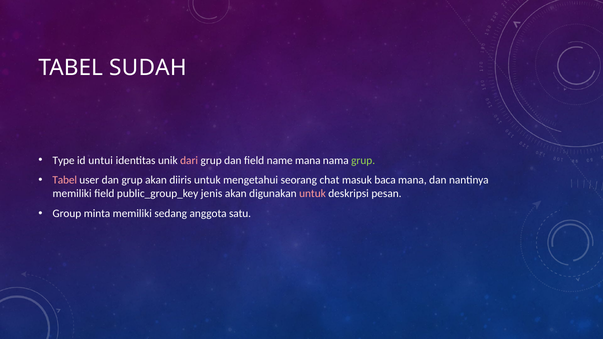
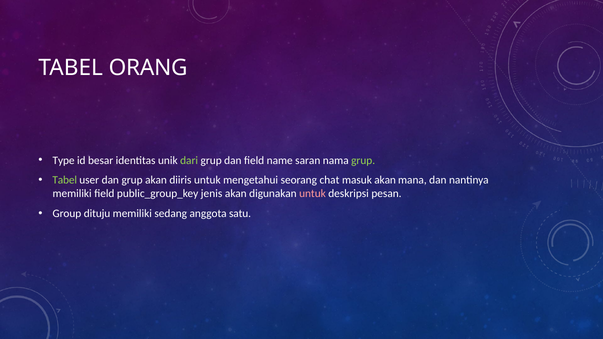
SUDAH: SUDAH -> ORANG (148, 68)
untui: untui -> besar (101, 160)
dari colour: pink -> light green (189, 160)
name mana: mana -> saran (308, 160)
Tabel colour: pink -> light green (65, 180)
masuk baca: baca -> akan (385, 180)
minta: minta -> dituju (97, 214)
